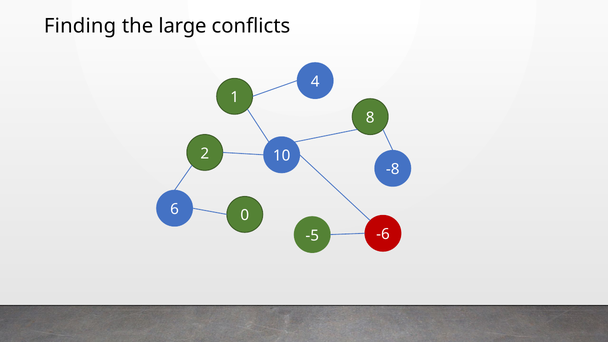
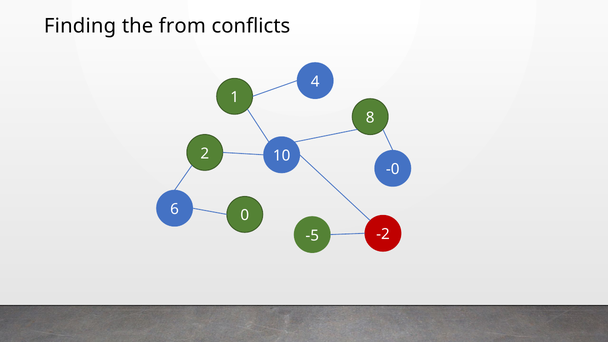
large: large -> from (182, 26)
-8: -8 -> -0 (393, 169)
-6: -6 -> -2 (383, 234)
